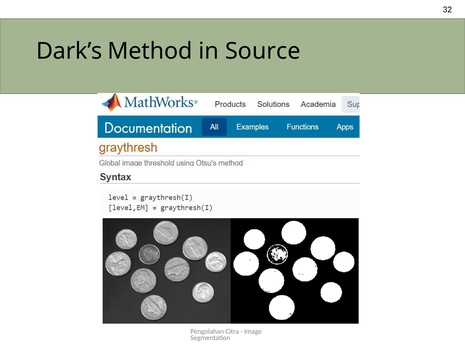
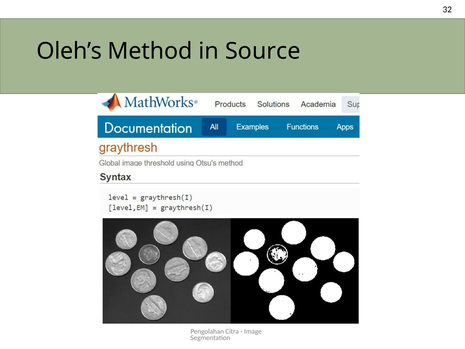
Dark’s: Dark’s -> Oleh’s (69, 51)
